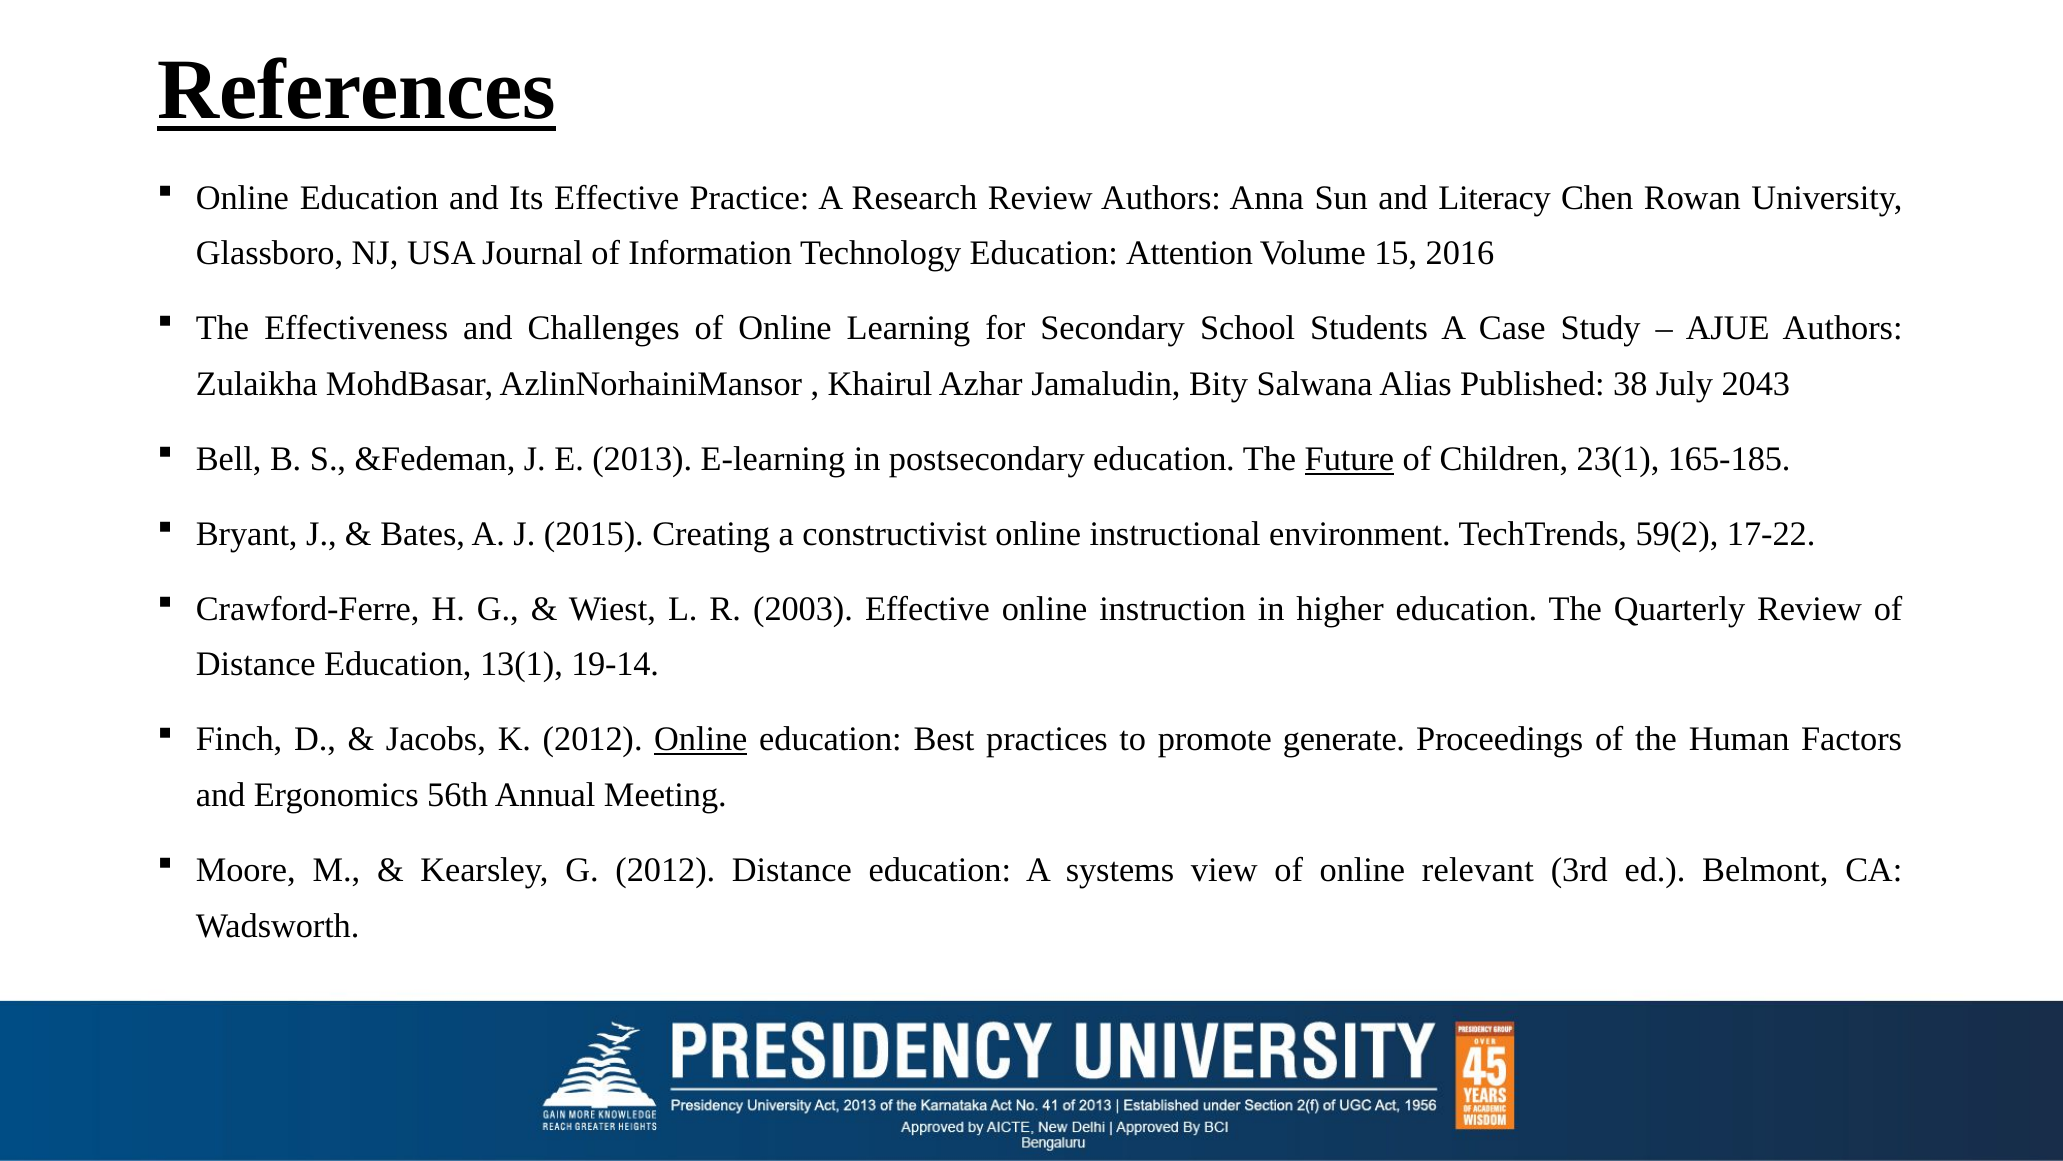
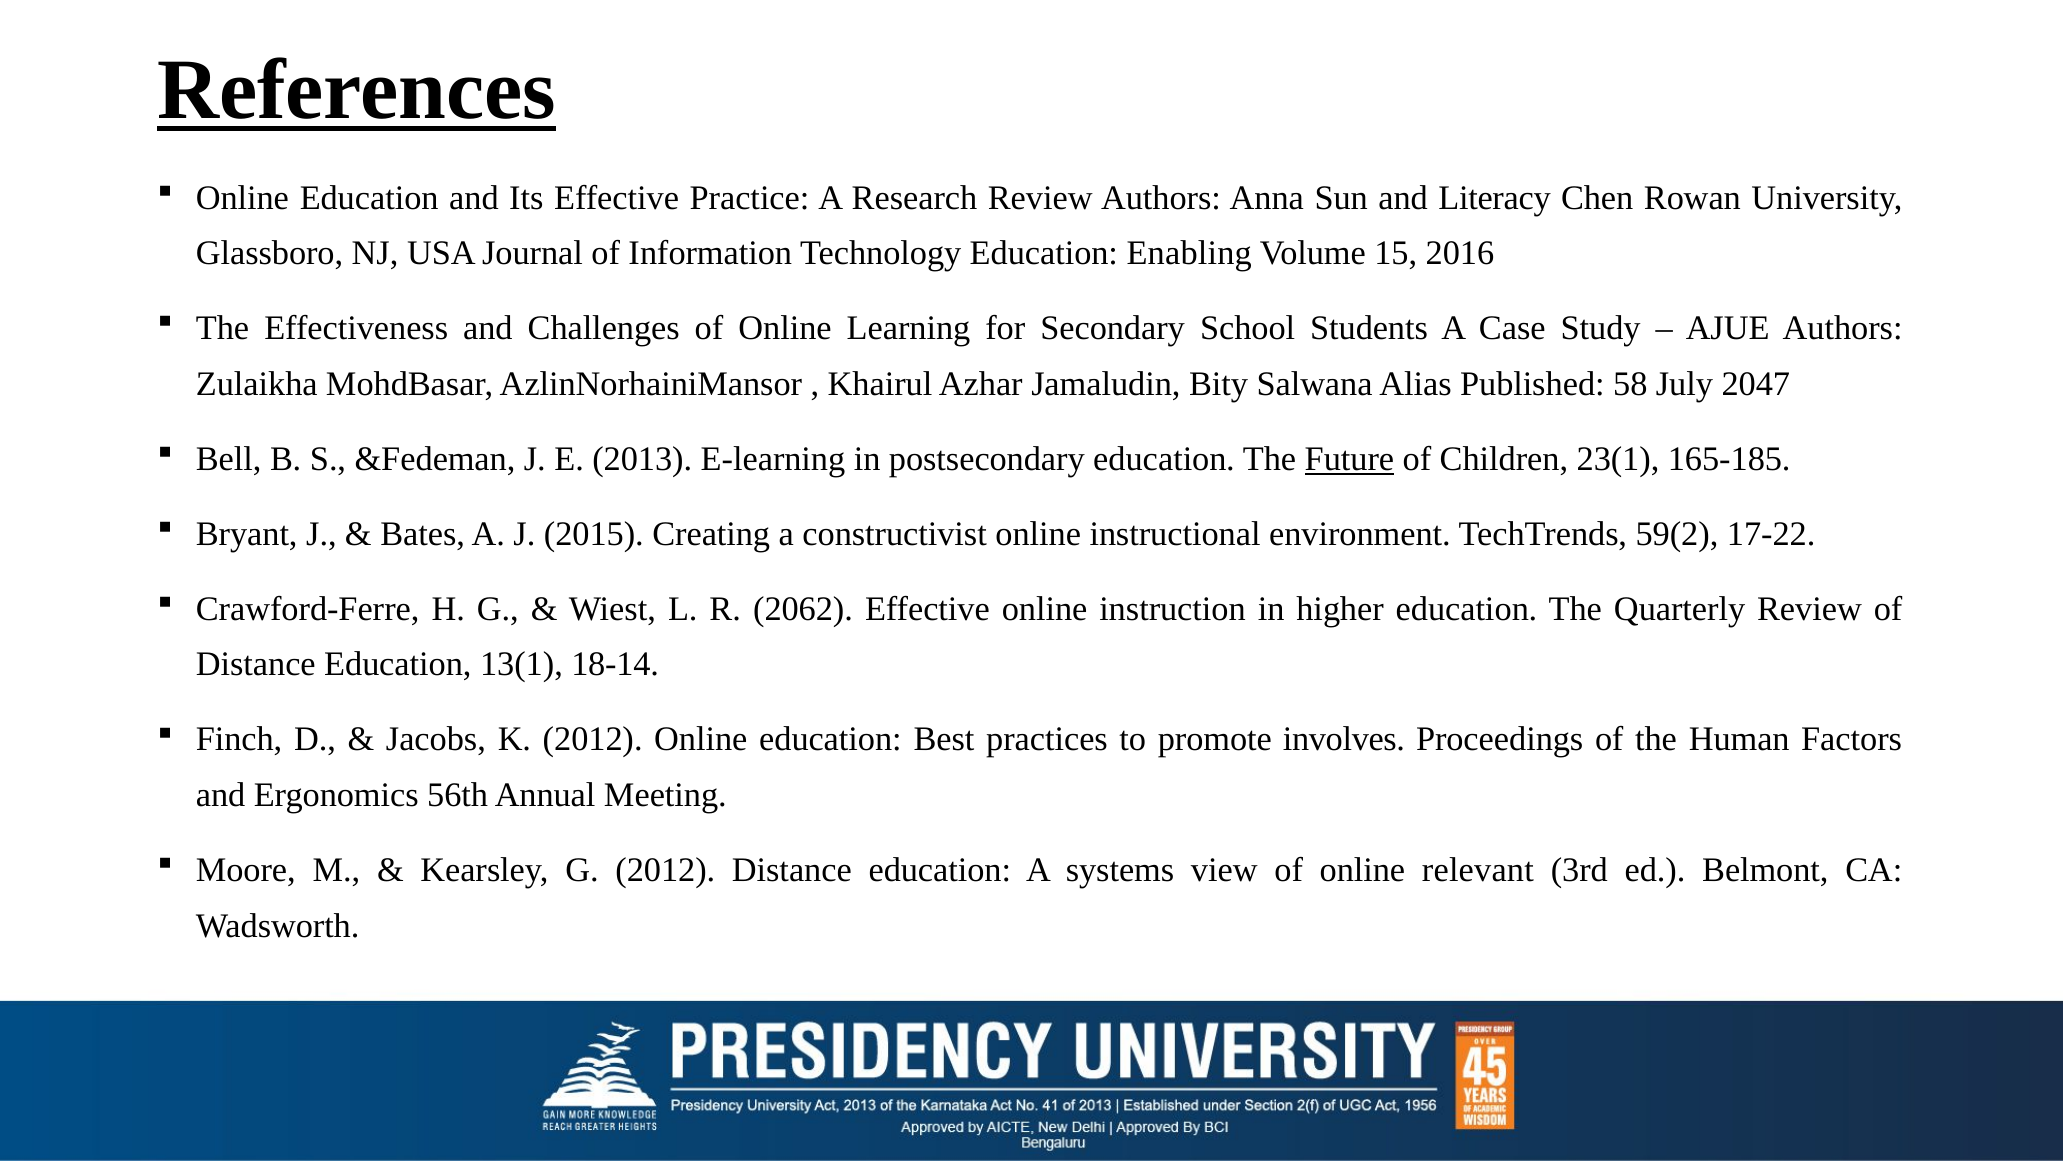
Attention: Attention -> Enabling (1189, 253)
38: 38 -> 58 (1630, 384)
2043: 2043 -> 2047 (1756, 384)
2003: 2003 -> 2062 (803, 609)
19-14: 19-14 -> 18-14 (615, 664)
Online underline: present -> none (701, 739)
generate: generate -> involves (1344, 739)
